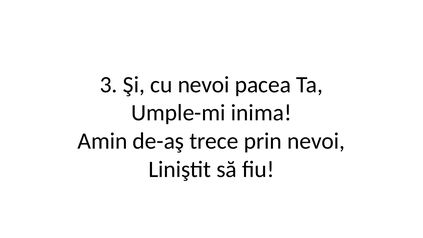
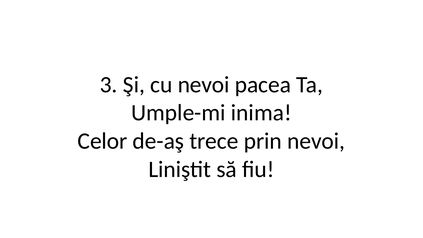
Amin: Amin -> Celor (102, 141)
